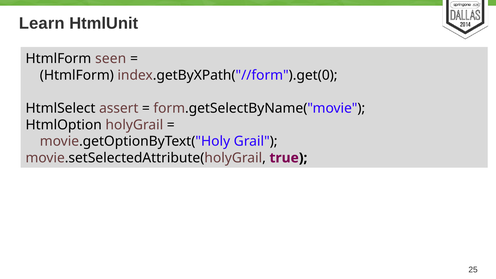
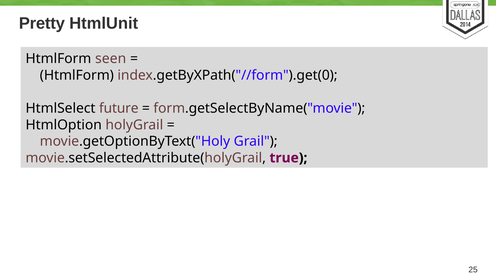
Learn: Learn -> Pretty (42, 24)
assert: assert -> future (119, 108)
